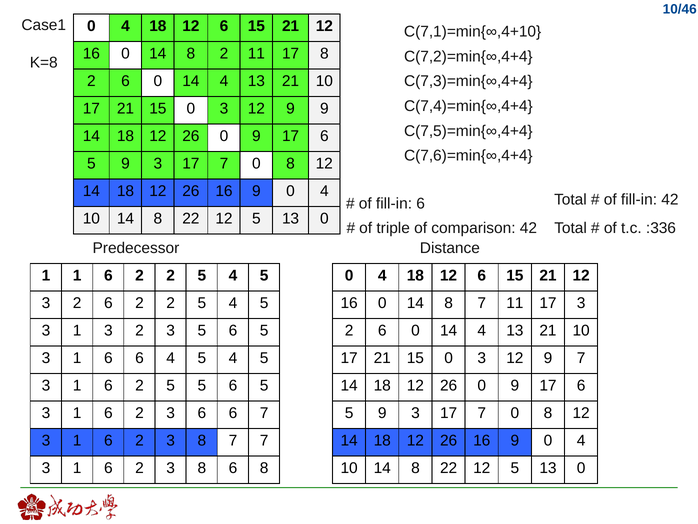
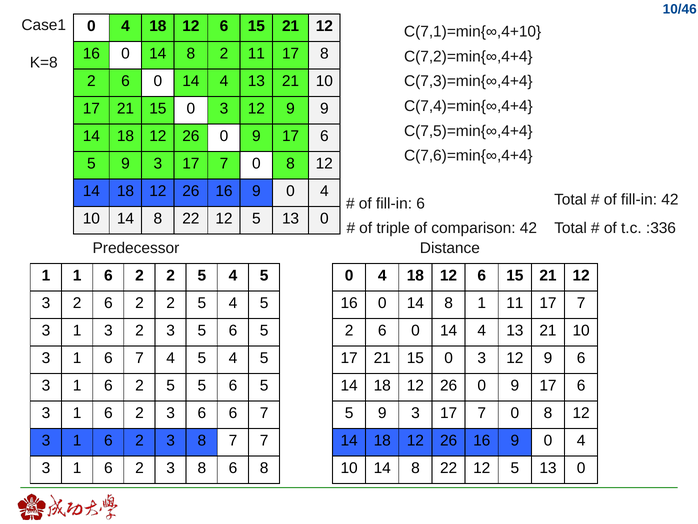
14 8 7: 7 -> 1 (482, 303)
11 17 3: 3 -> 7 (581, 303)
1 6 6: 6 -> 7 (139, 358)
9 7: 7 -> 6 (581, 358)
